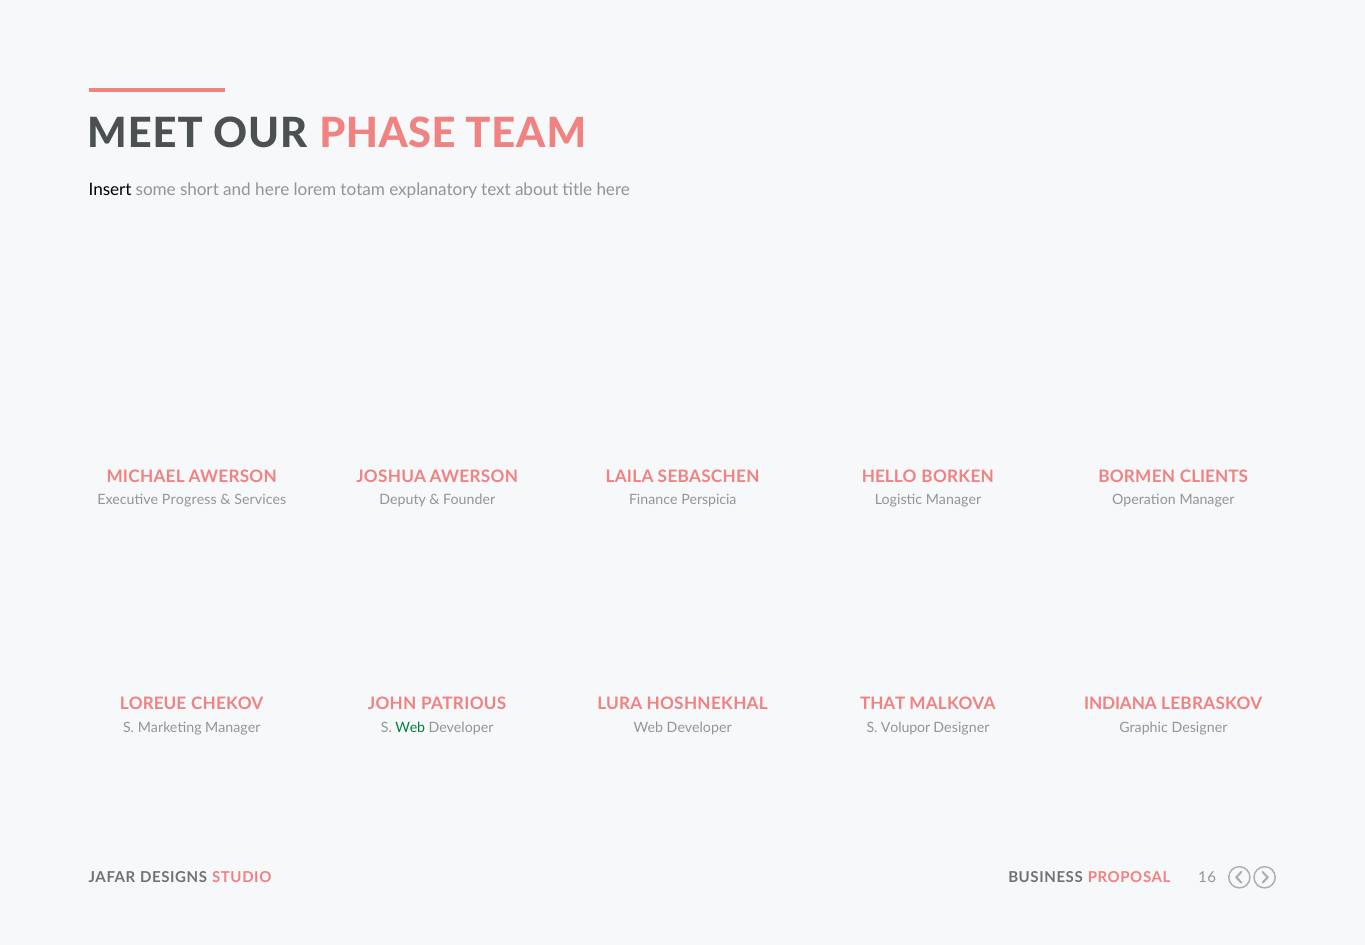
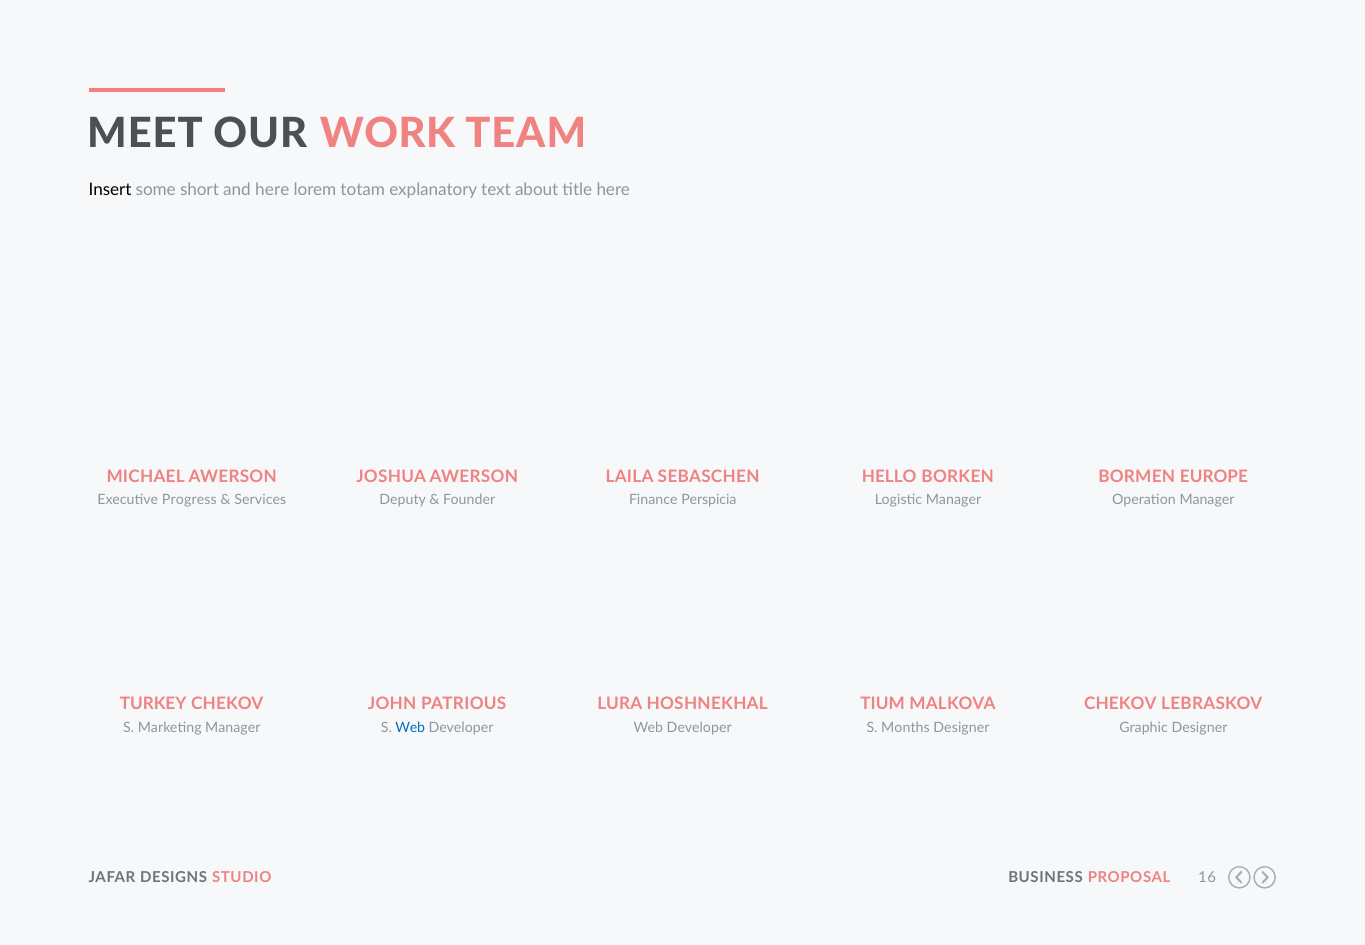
PHASE: PHASE -> WORK (387, 134)
CLIENTS: CLIENTS -> EUROPE (1214, 477)
LOREUE: LOREUE -> TURKEY (153, 704)
THAT: THAT -> TIUM (883, 704)
INDIANA: INDIANA -> CHEKOV (1120, 704)
Web colour: green -> blue (410, 728)
Volupor: Volupor -> Months (905, 728)
